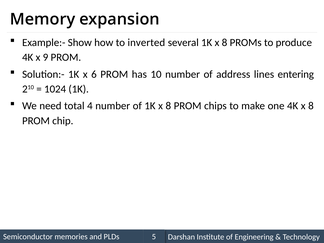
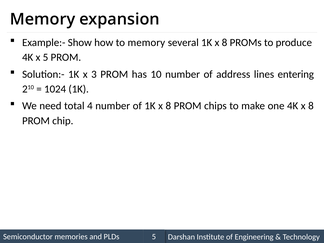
to inverted: inverted -> memory (146, 43)
x 9: 9 -> 5 (45, 57)
6: 6 -> 3 (94, 74)
